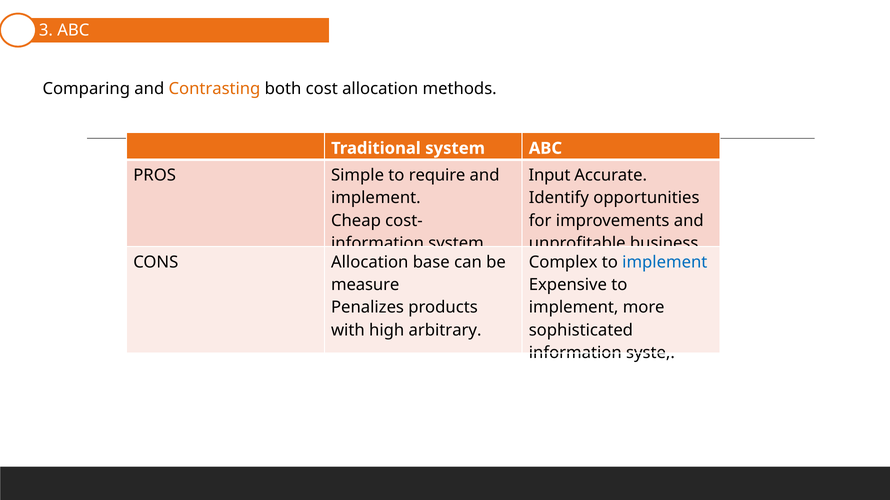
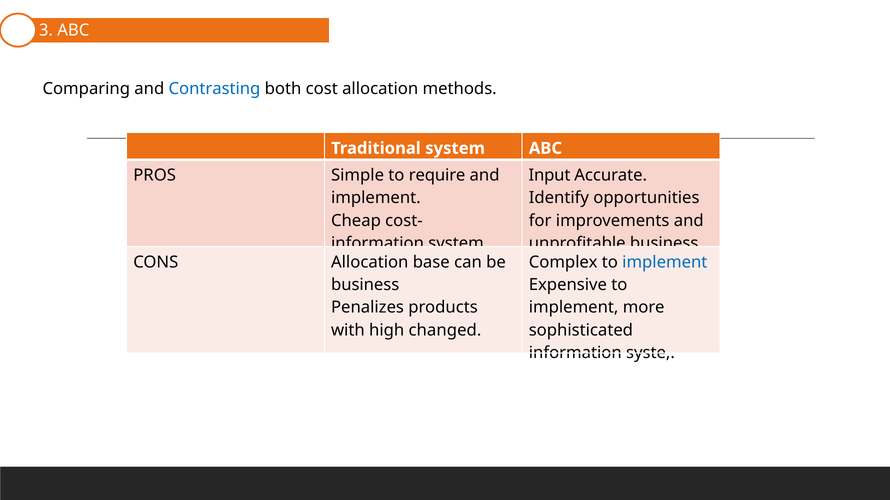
Contrasting colour: orange -> blue (214, 89)
measure: measure -> business (365, 285)
arbitrary: arbitrary -> changed (445, 330)
